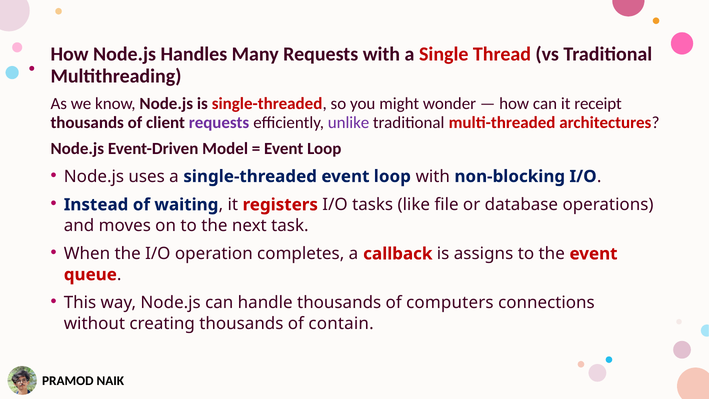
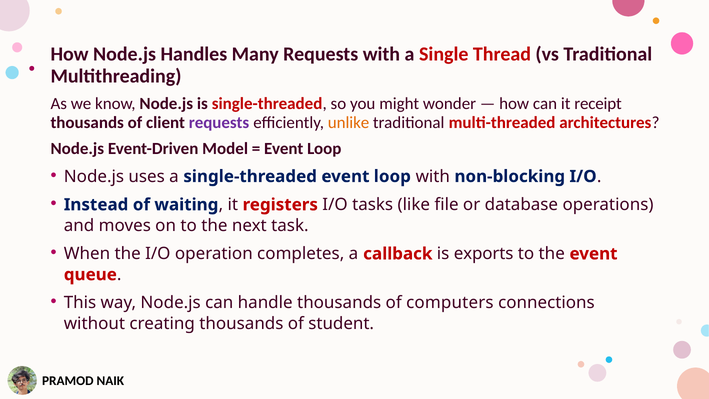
unlike colour: purple -> orange (349, 122)
assigns: assigns -> exports (484, 254)
contain: contain -> student (341, 324)
